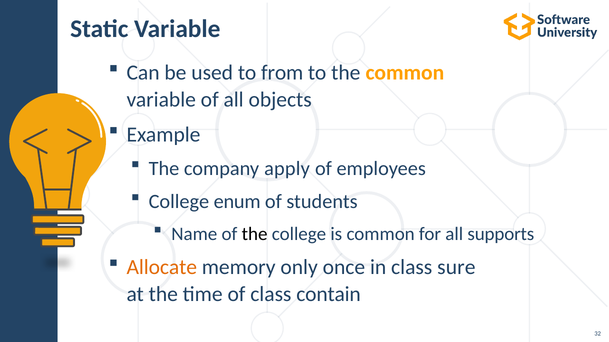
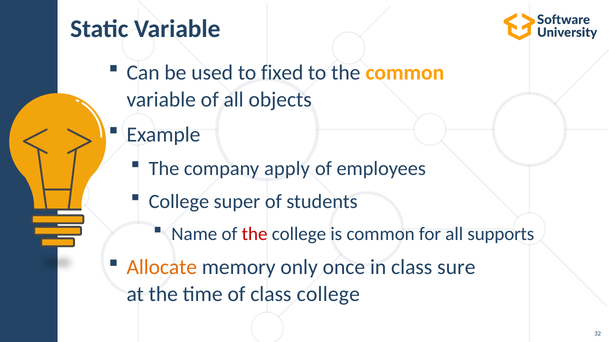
from: from -> fixed (282, 73)
enum: enum -> super (237, 202)
the colour: black -> red (255, 234)
class contain: contain -> college (328, 295)
